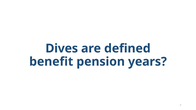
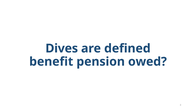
years: years -> owed (147, 62)
